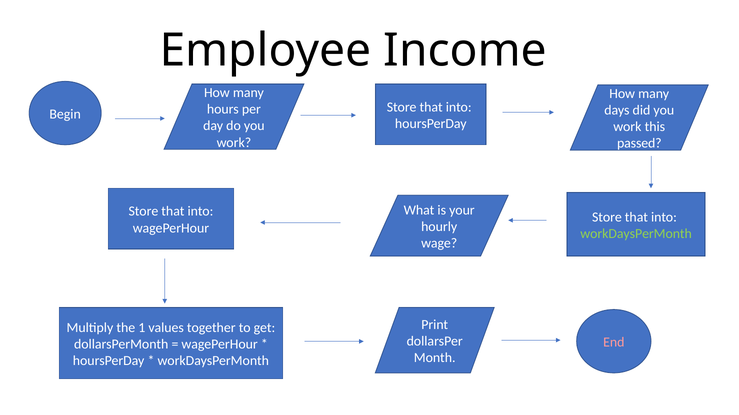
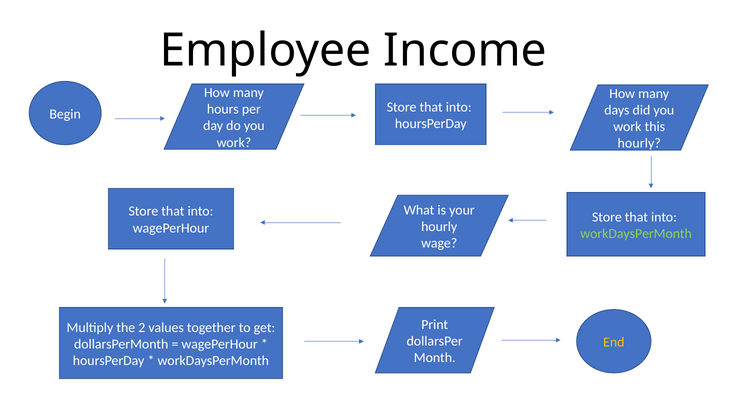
passed: passed -> hourly (639, 144)
1: 1 -> 2 (142, 328)
End colour: pink -> yellow (614, 343)
